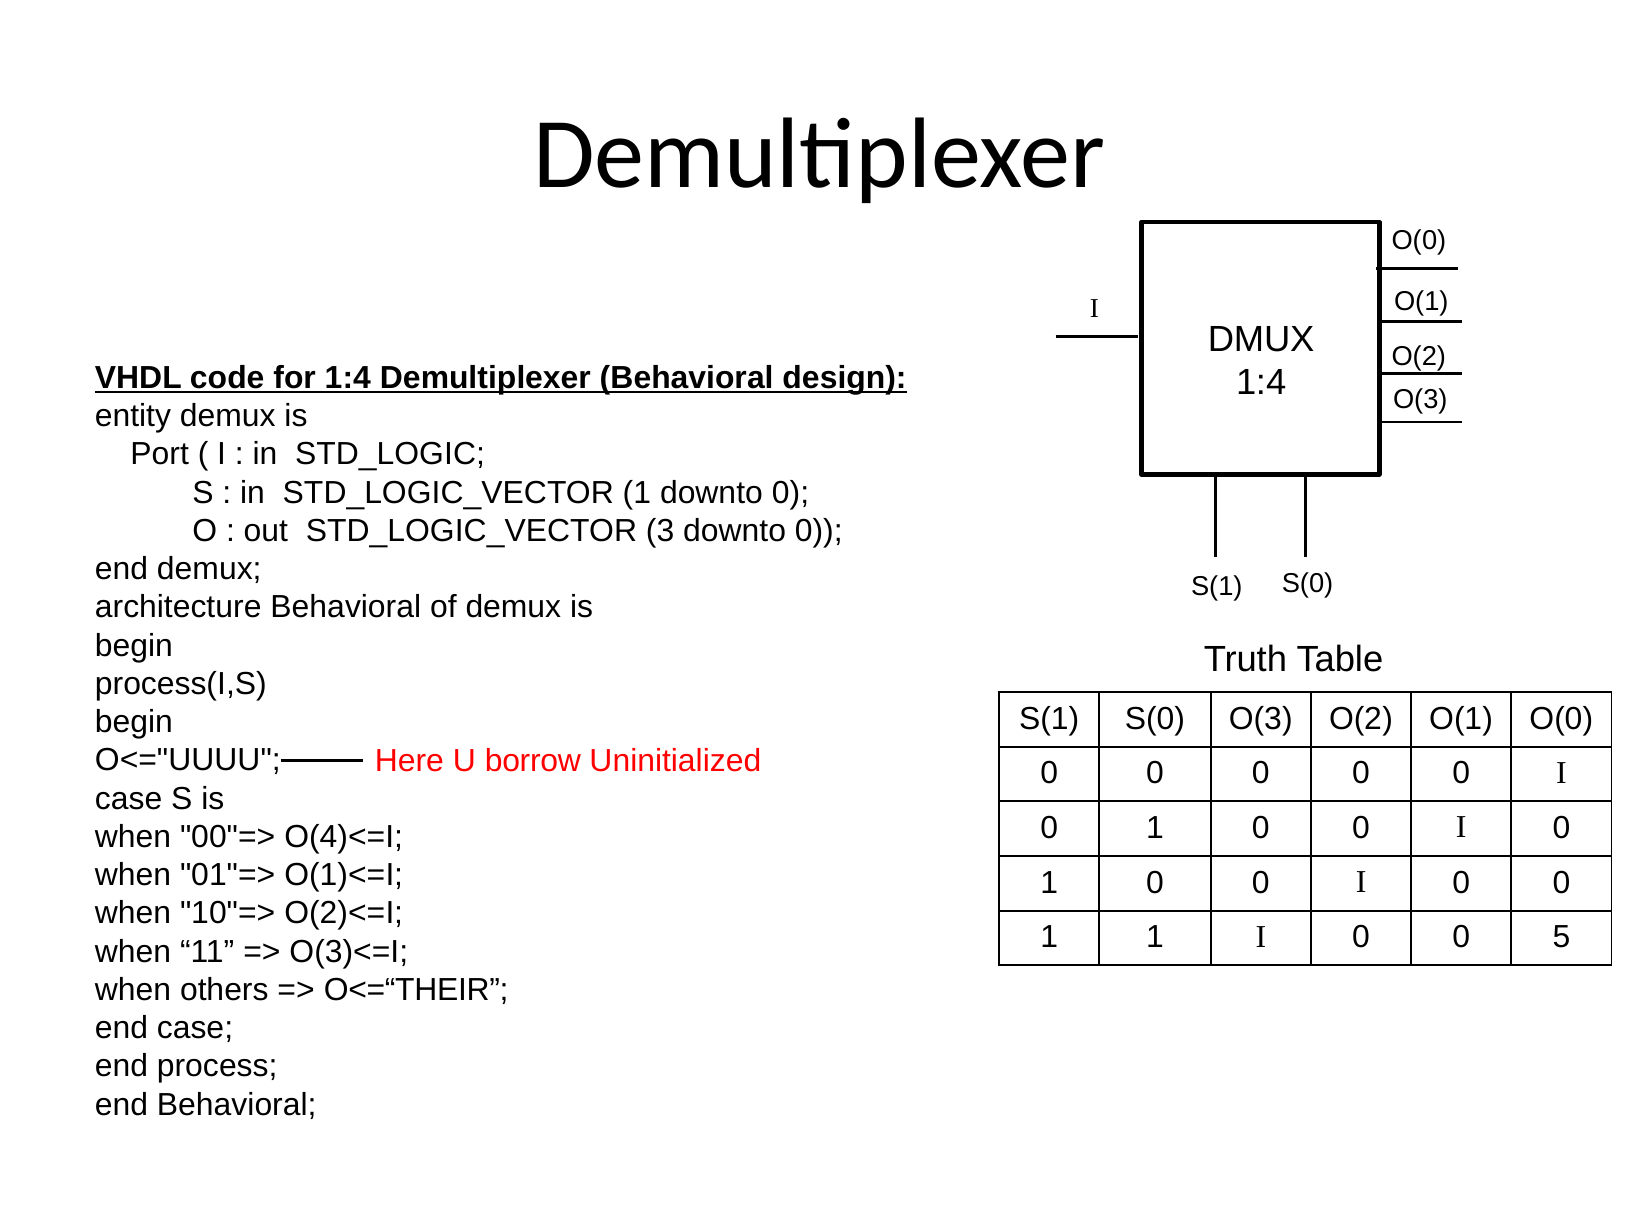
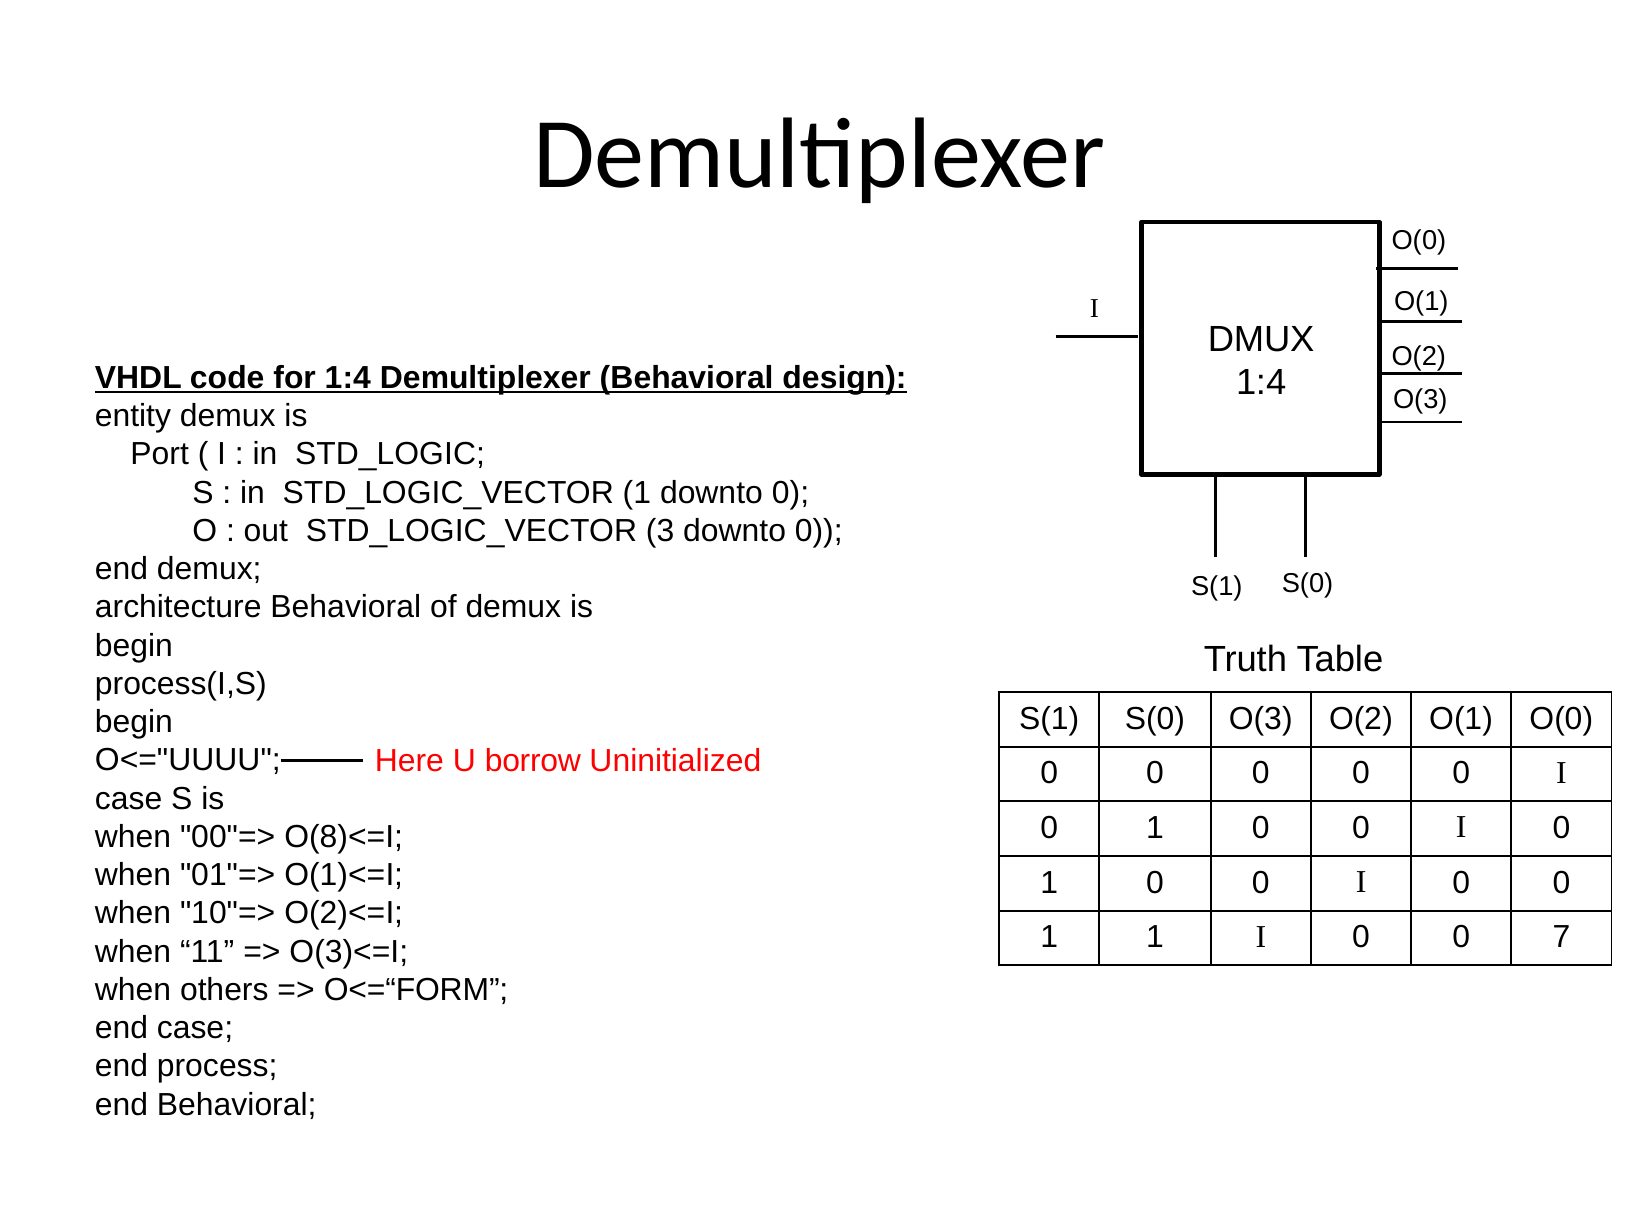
O(4)<=I: O(4)<=I -> O(8)<=I (344, 837)
5: 5 -> 7 (1561, 938)
O<=“THEIR: O<=“THEIR -> O<=“FORM (416, 990)
